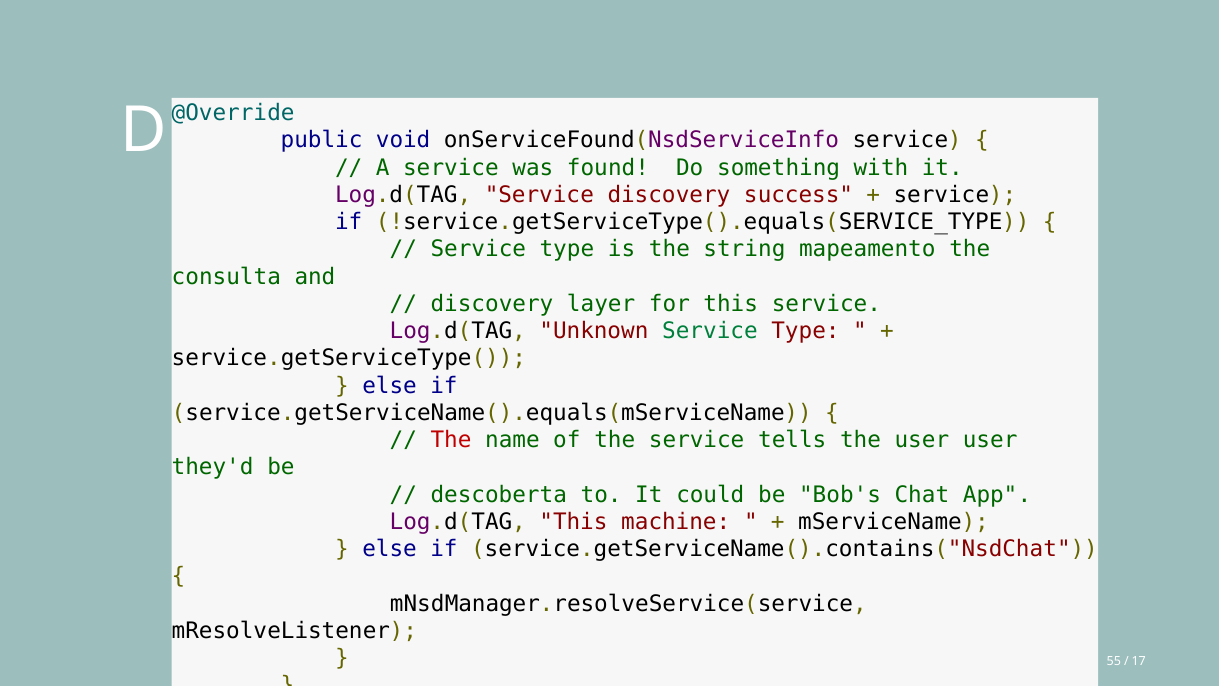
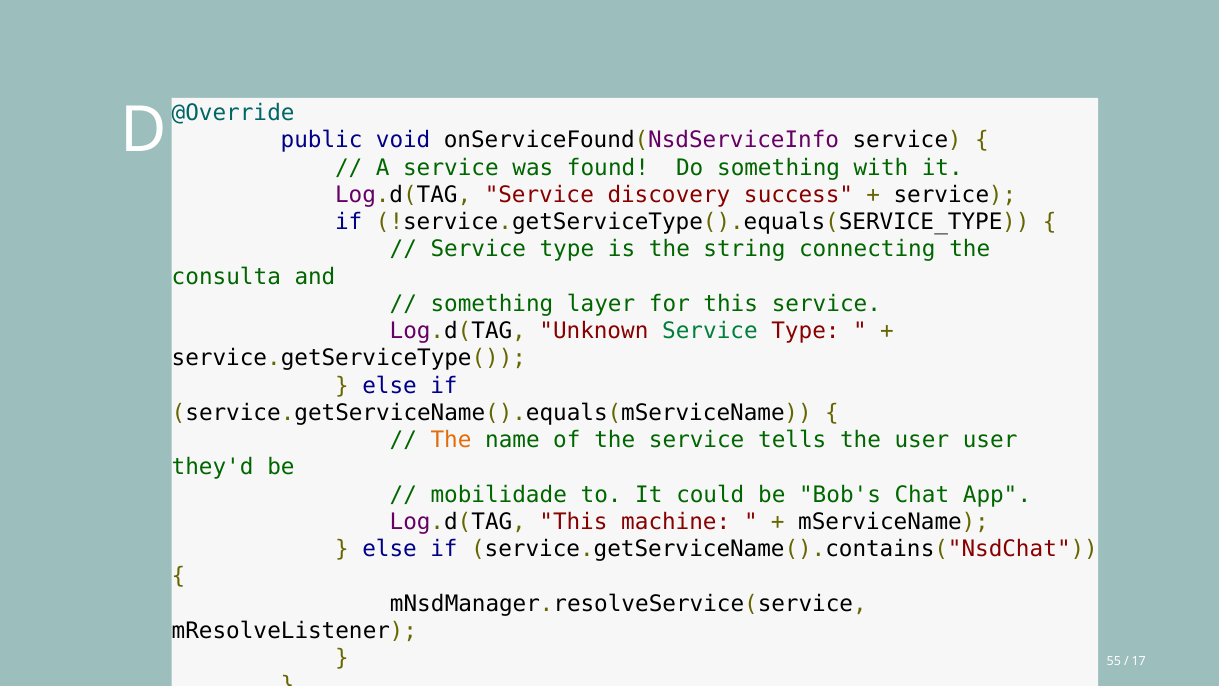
mapeamento: mapeamento -> connecting (867, 249)
discovery: discovery -> something (492, 304)
The colour: red -> orange (451, 440)
descoberta: descoberta -> mobilidade (499, 494)
